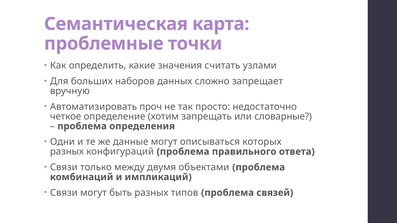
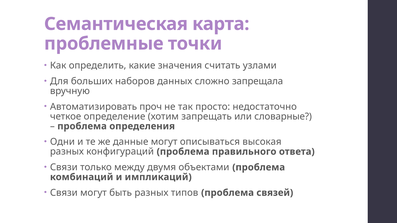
запрещает: запрещает -> запрещала (258, 81)
которых: которых -> высокая (262, 142)
